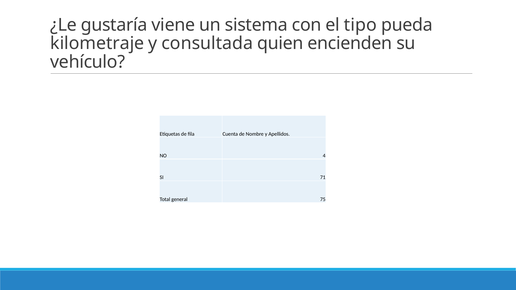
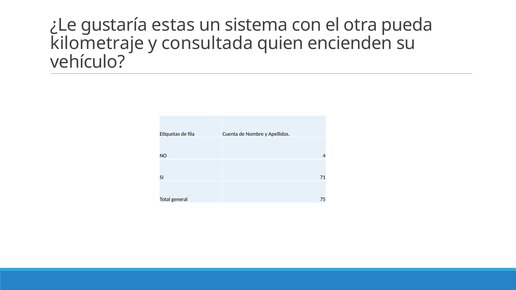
viene: viene -> estas (173, 25)
tipo: tipo -> otra (361, 25)
